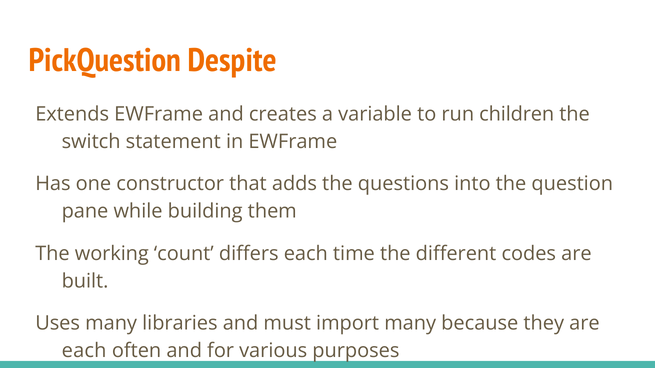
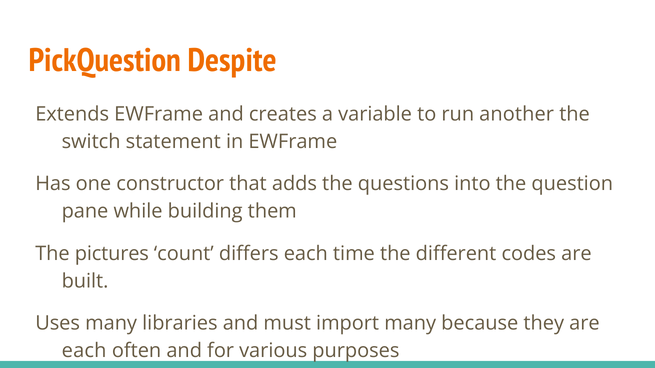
children: children -> another (517, 114)
working: working -> pictures (112, 254)
